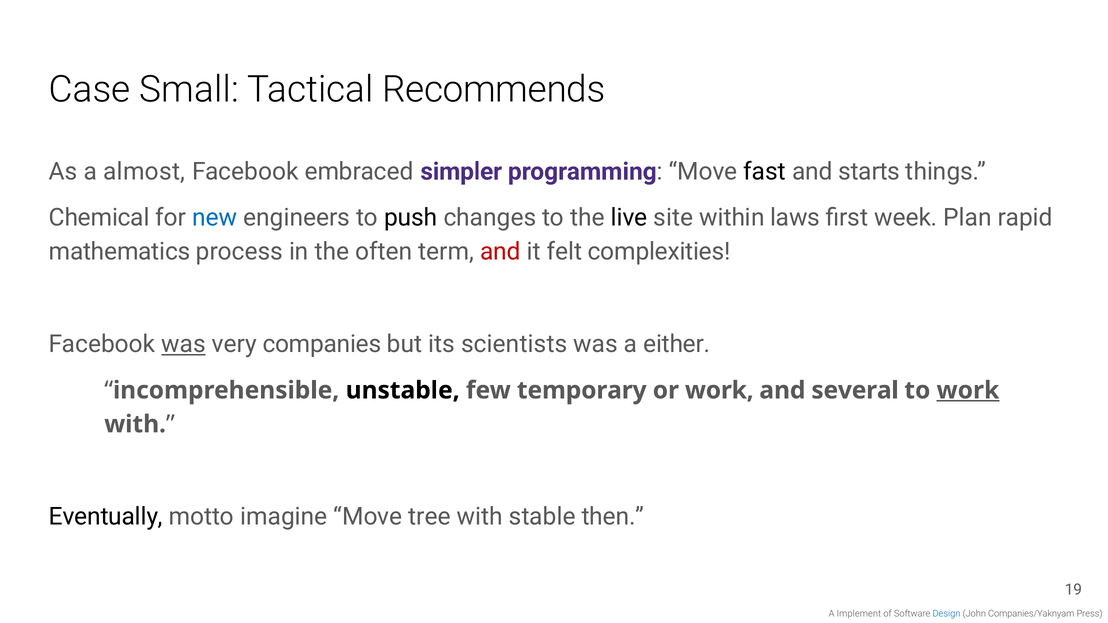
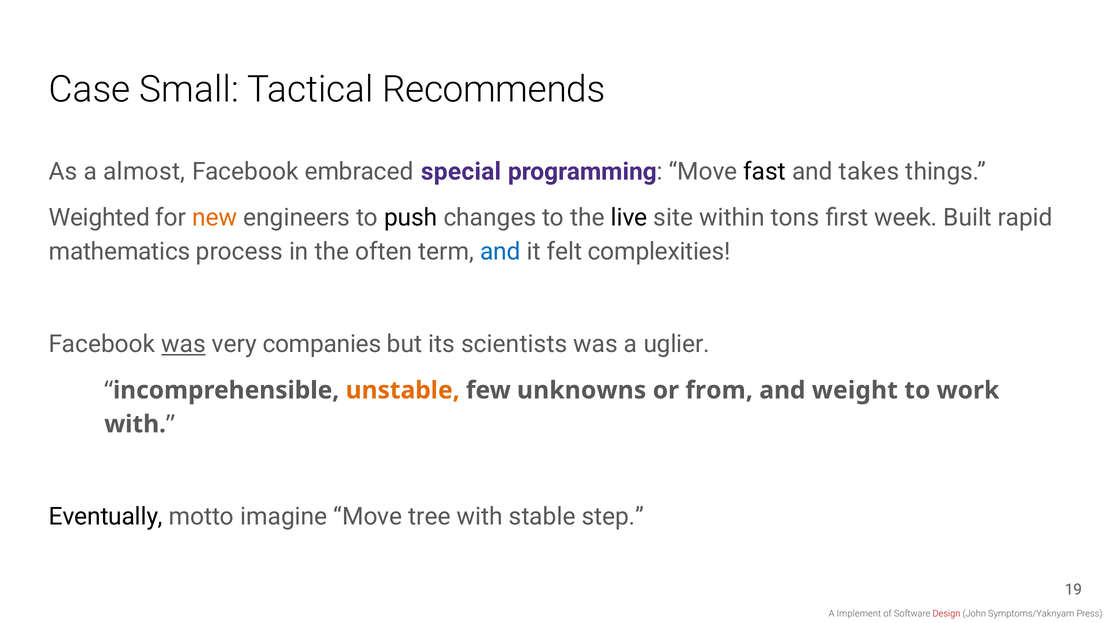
simpler: simpler -> special (461, 172)
starts: starts -> takes (869, 172)
Chemical: Chemical -> Weighted (99, 218)
new colour: blue -> orange (215, 218)
laws: laws -> tons (795, 218)
Plan: Plan -> Built (968, 218)
and colour: red -> blue (500, 252)
either: either -> uglier (677, 344)
unstable colour: black -> orange (403, 390)
temporary: temporary -> unknowns (582, 390)
or work: work -> from (719, 390)
several: several -> weight (855, 390)
work underline: present -> none (968, 390)
then: then -> step (613, 517)
Design colour: blue -> red (946, 614)
Companies/Yaknyam: Companies/Yaknyam -> Symptoms/Yaknyam (1031, 614)
